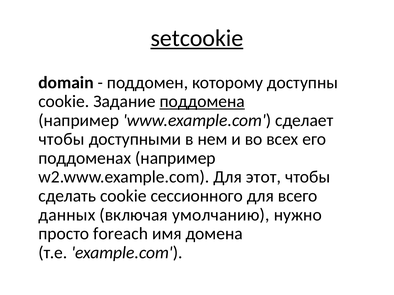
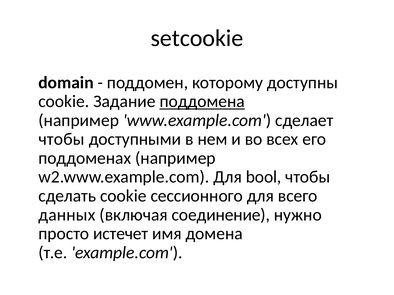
setcookie underline: present -> none (197, 38)
этот: этот -> bool (264, 177)
умолчанию: умолчанию -> соединение (221, 215)
foreach: foreach -> истечет (121, 234)
